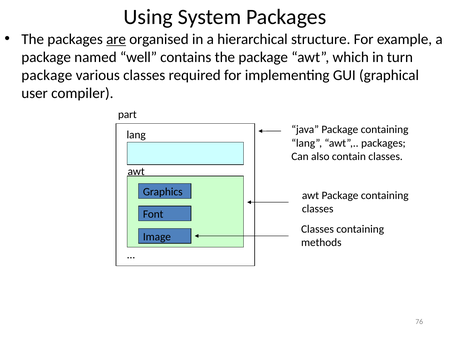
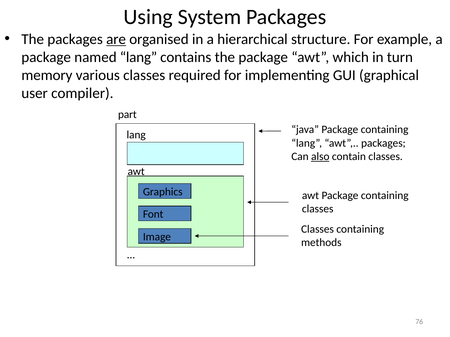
named well: well -> lang (139, 57)
package: package -> memory (47, 75)
also underline: none -> present (320, 157)
